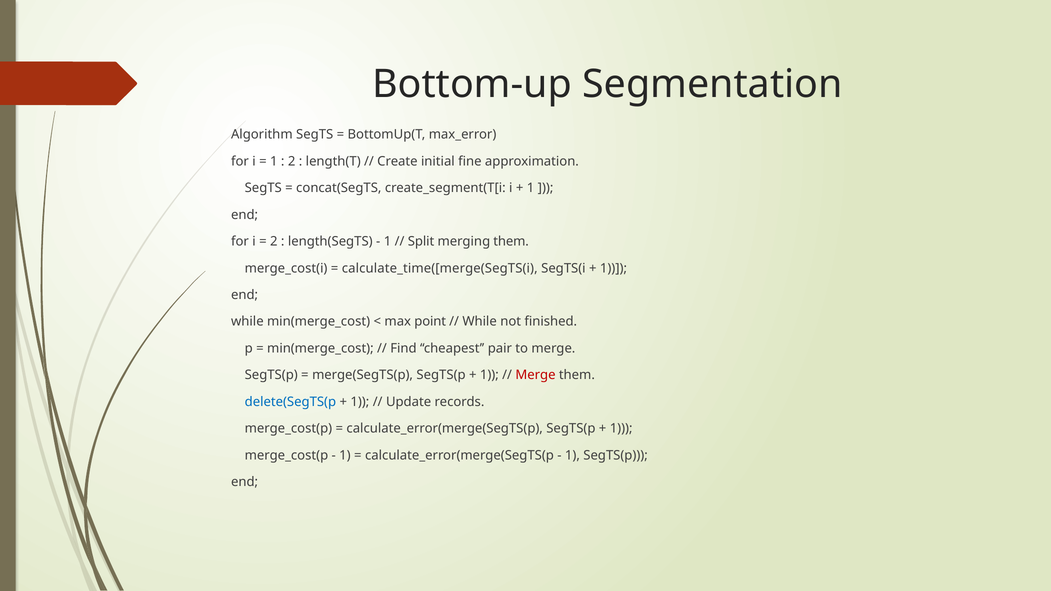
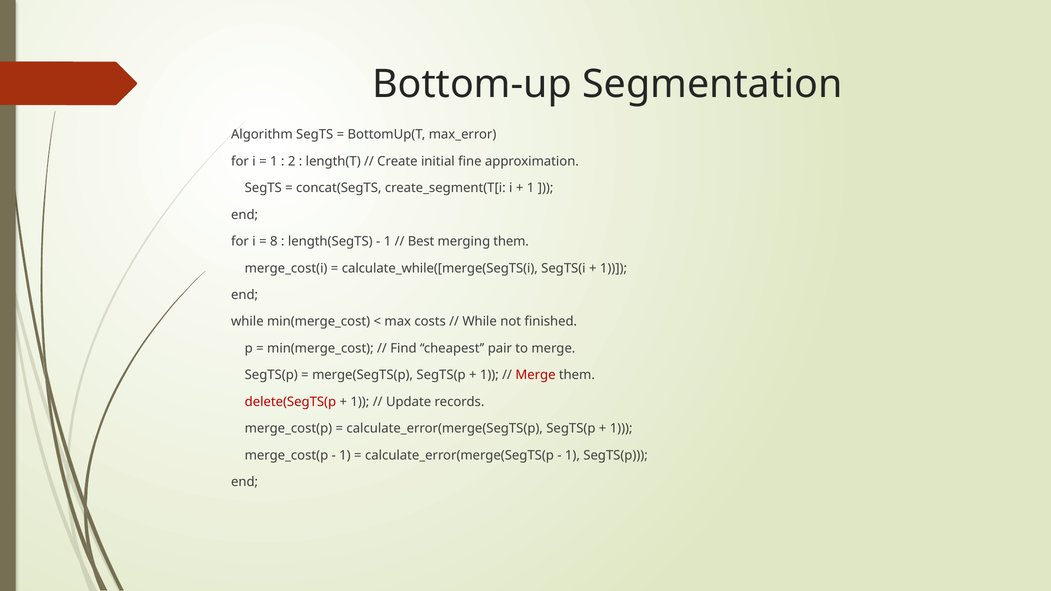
2: 2 -> 8 (274, 242)
Split: Split -> Best (421, 242)
calculate_time([merge(SegTS(i: calculate_time([merge(SegTS(i -> calculate_while([merge(SegTS(i (440, 268)
point: point -> costs (430, 322)
delete(SegTS(p colour: blue -> red (290, 402)
